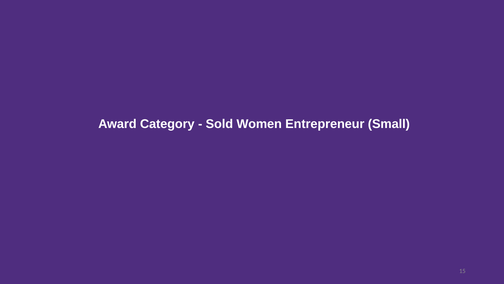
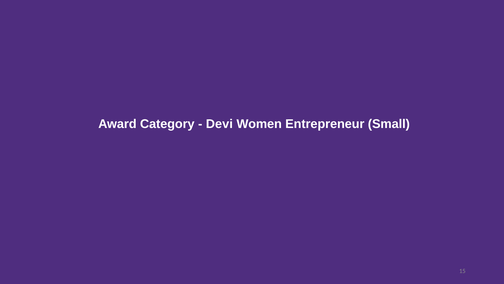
Sold: Sold -> Devi (219, 124)
